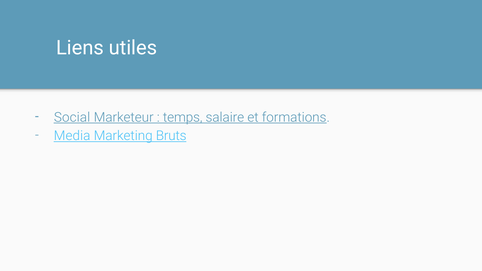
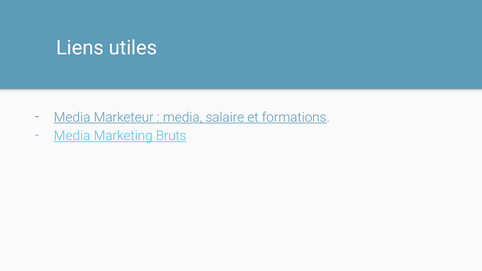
Social: Social -> Media (72, 117)
temps: temps -> media (183, 117)
